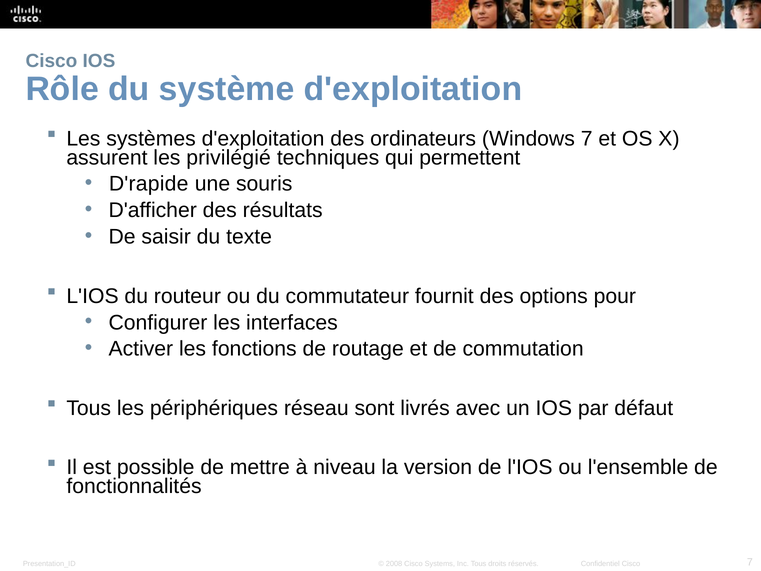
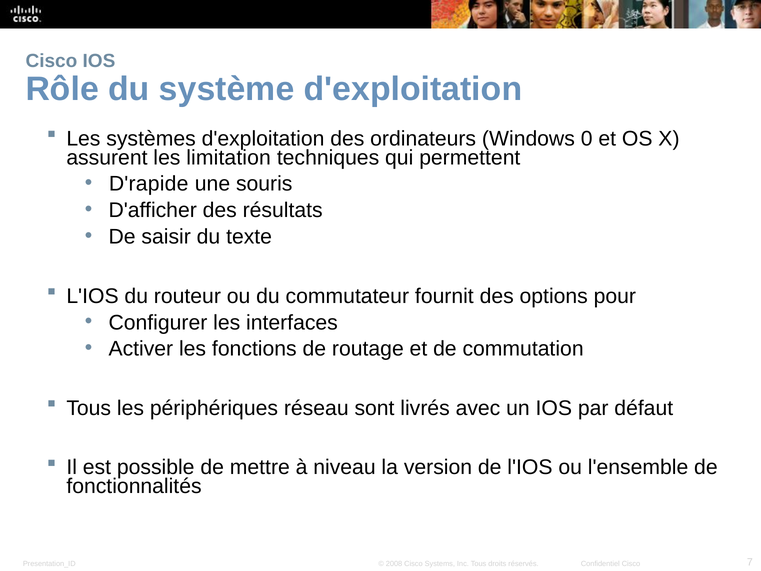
Windows 7: 7 -> 0 (587, 138)
privilégié: privilégié -> limitation (229, 158)
